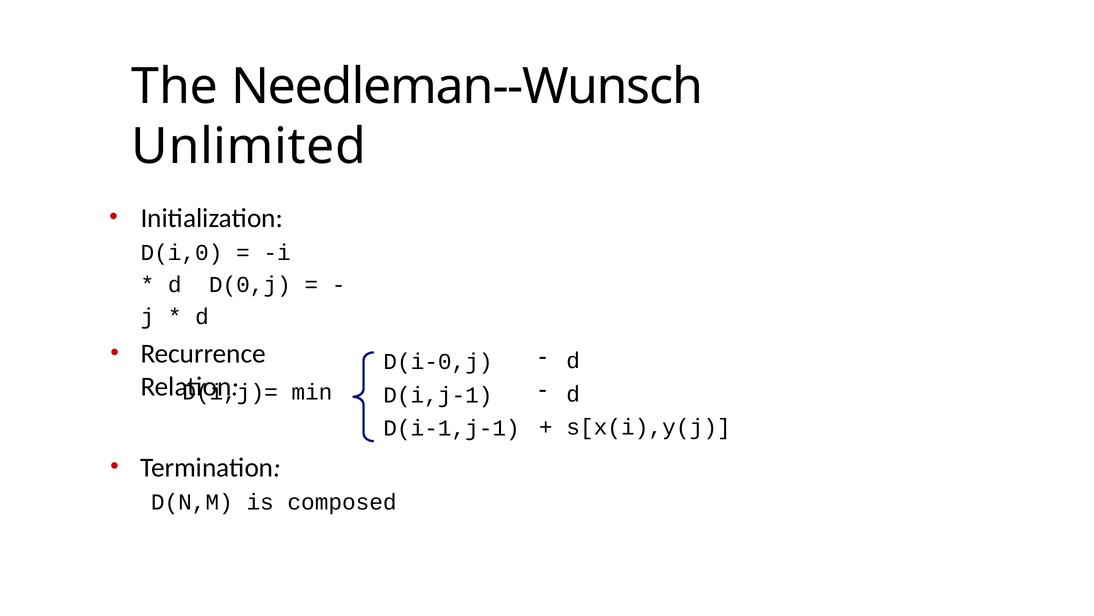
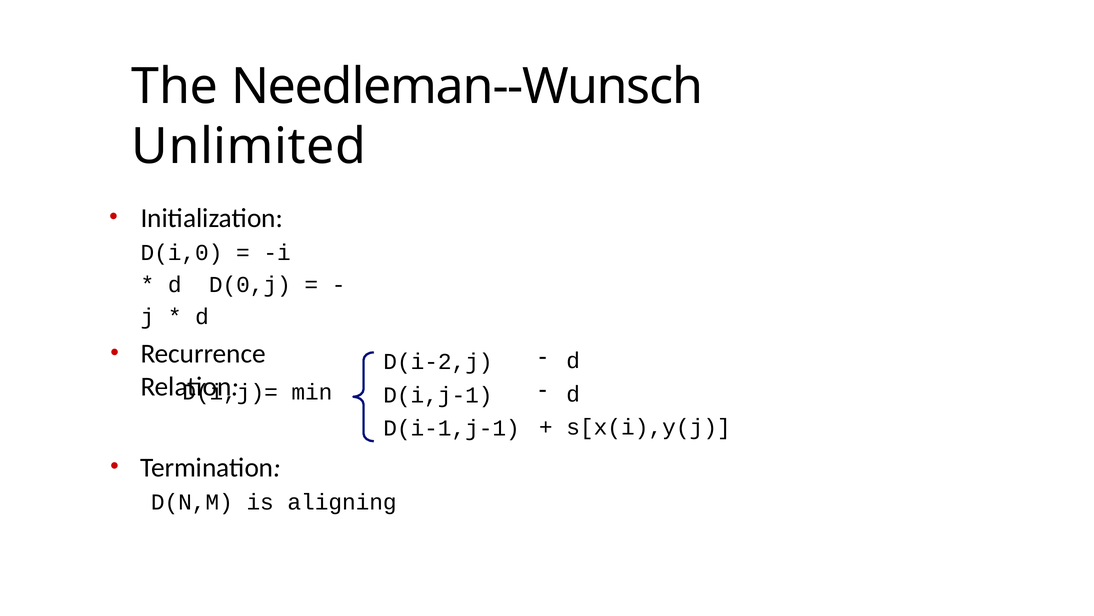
D(i-0,j: D(i-0,j -> D(i-2,j (438, 362)
composed: composed -> aligning (342, 502)
